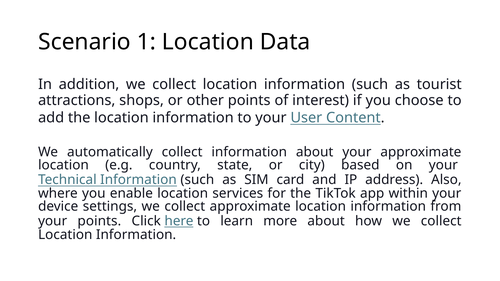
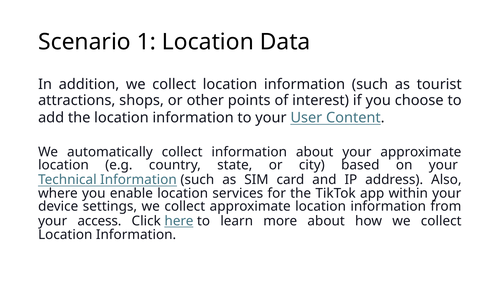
your points: points -> access (99, 221)
